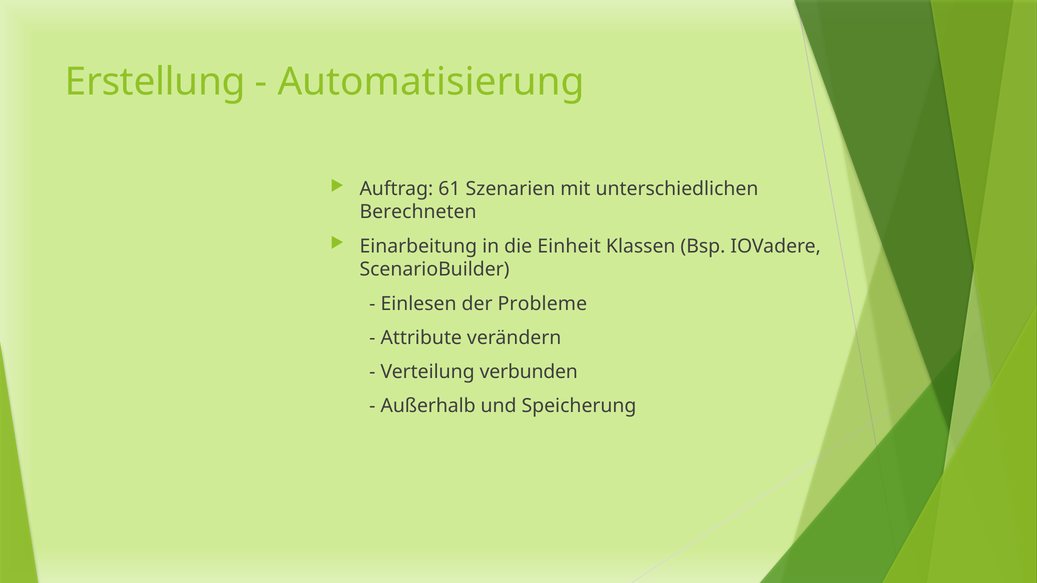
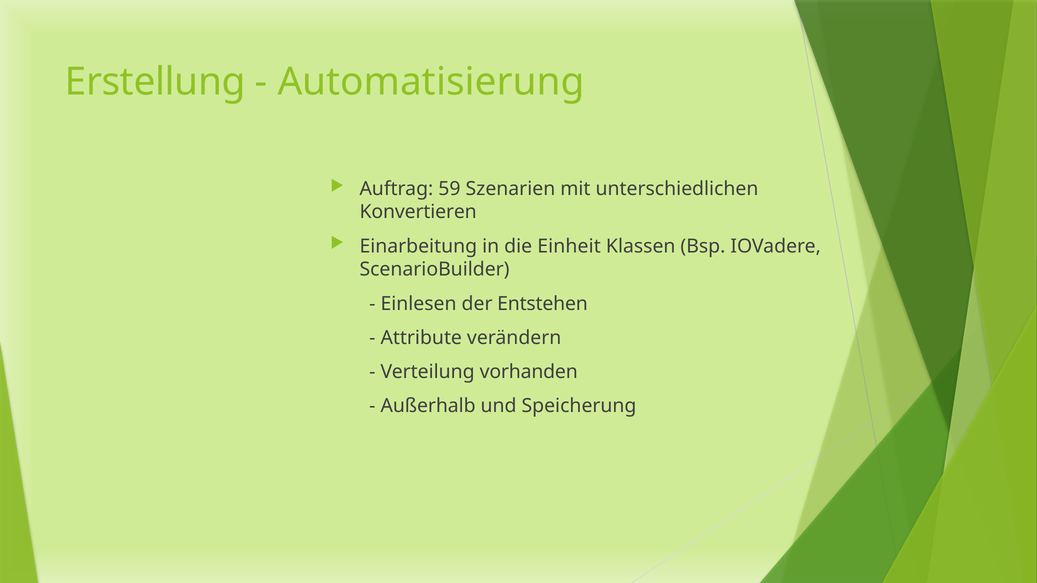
61: 61 -> 59 (449, 189)
Berechneten: Berechneten -> Konvertieren (418, 212)
Probleme: Probleme -> Entstehen (543, 304)
verbunden: verbunden -> vorhanden (529, 372)
